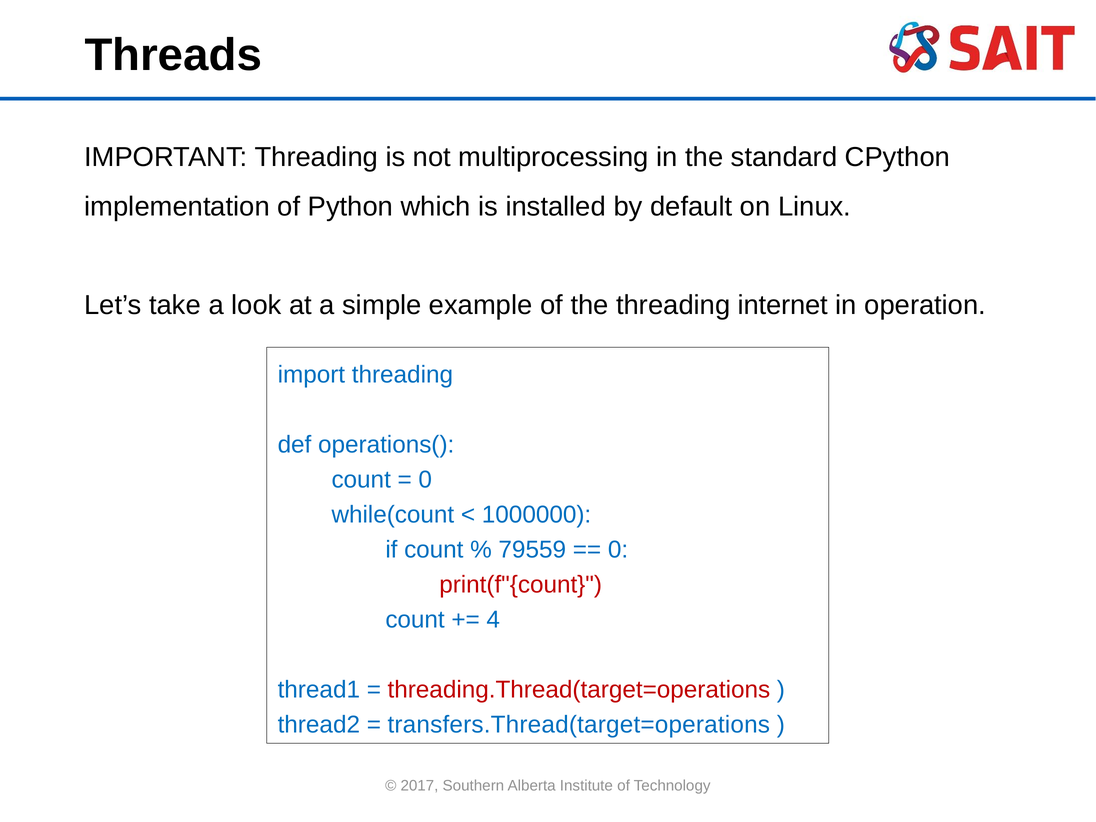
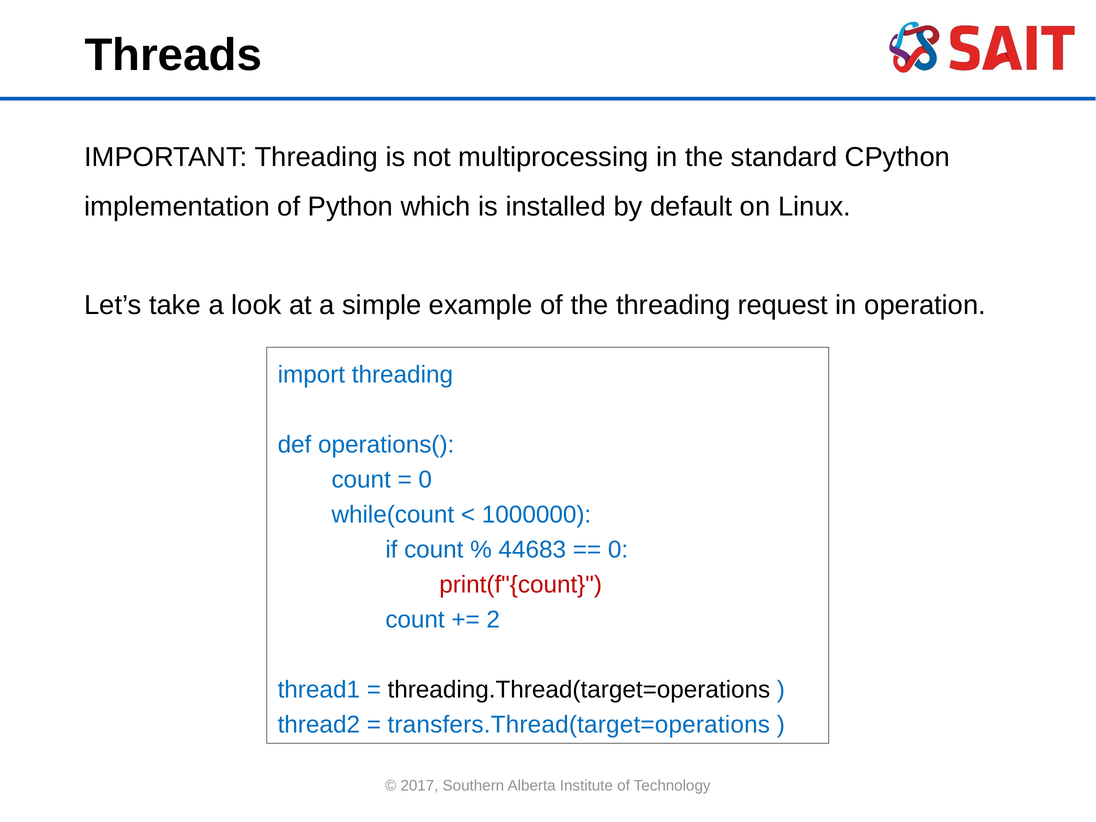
internet: internet -> request (783, 305)
79559: 79559 -> 44683 (532, 550)
4: 4 -> 2 (493, 620)
threading.Thread(target=operations colour: red -> black (579, 690)
